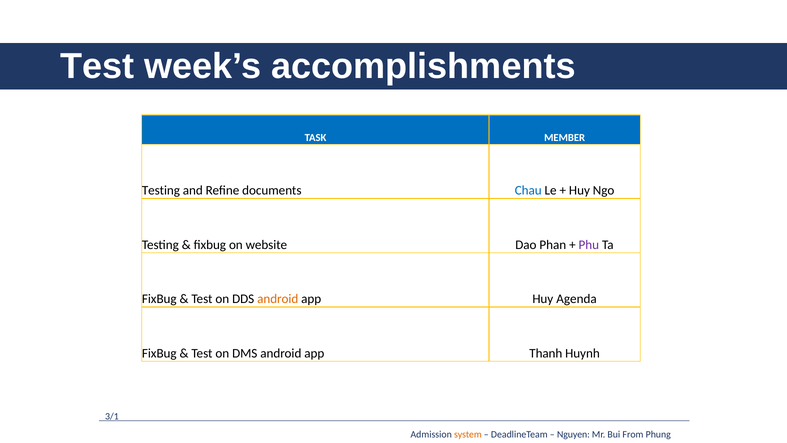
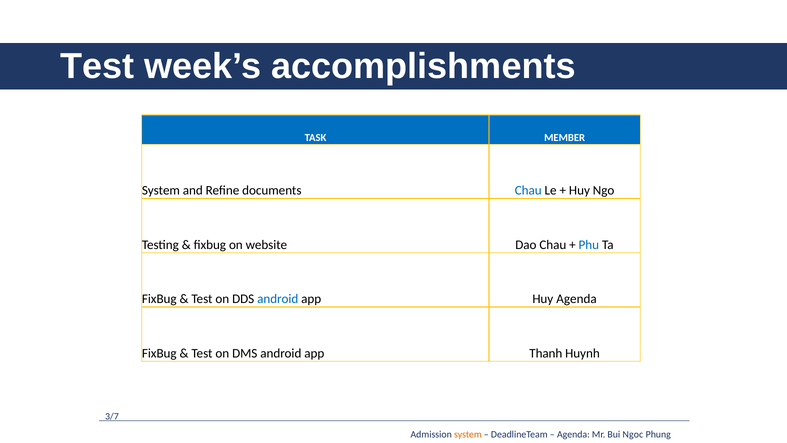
Testing: Testing -> System (161, 190)
Dao Phan: Phan -> Chau (553, 245)
Phu colour: purple -> blue (589, 245)
android colour: orange -> blue (278, 299)
3/1: 3/1 -> 3/7 (112, 416)
Nguyen: Nguyen -> Agenda (573, 434)
From: From -> Ngoc (633, 434)
